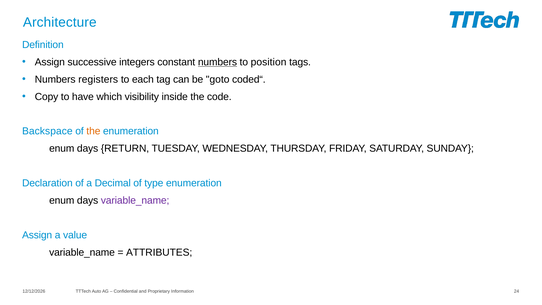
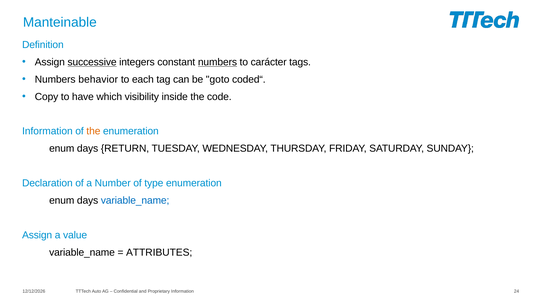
Architecture: Architecture -> Manteinable (60, 22)
successive underline: none -> present (92, 62)
position: position -> carácter (269, 62)
registers: registers -> behavior (98, 79)
Backspace: Backspace -> Information (47, 131)
Decimal: Decimal -> Number (113, 183)
variable_name colour: purple -> blue (135, 200)
